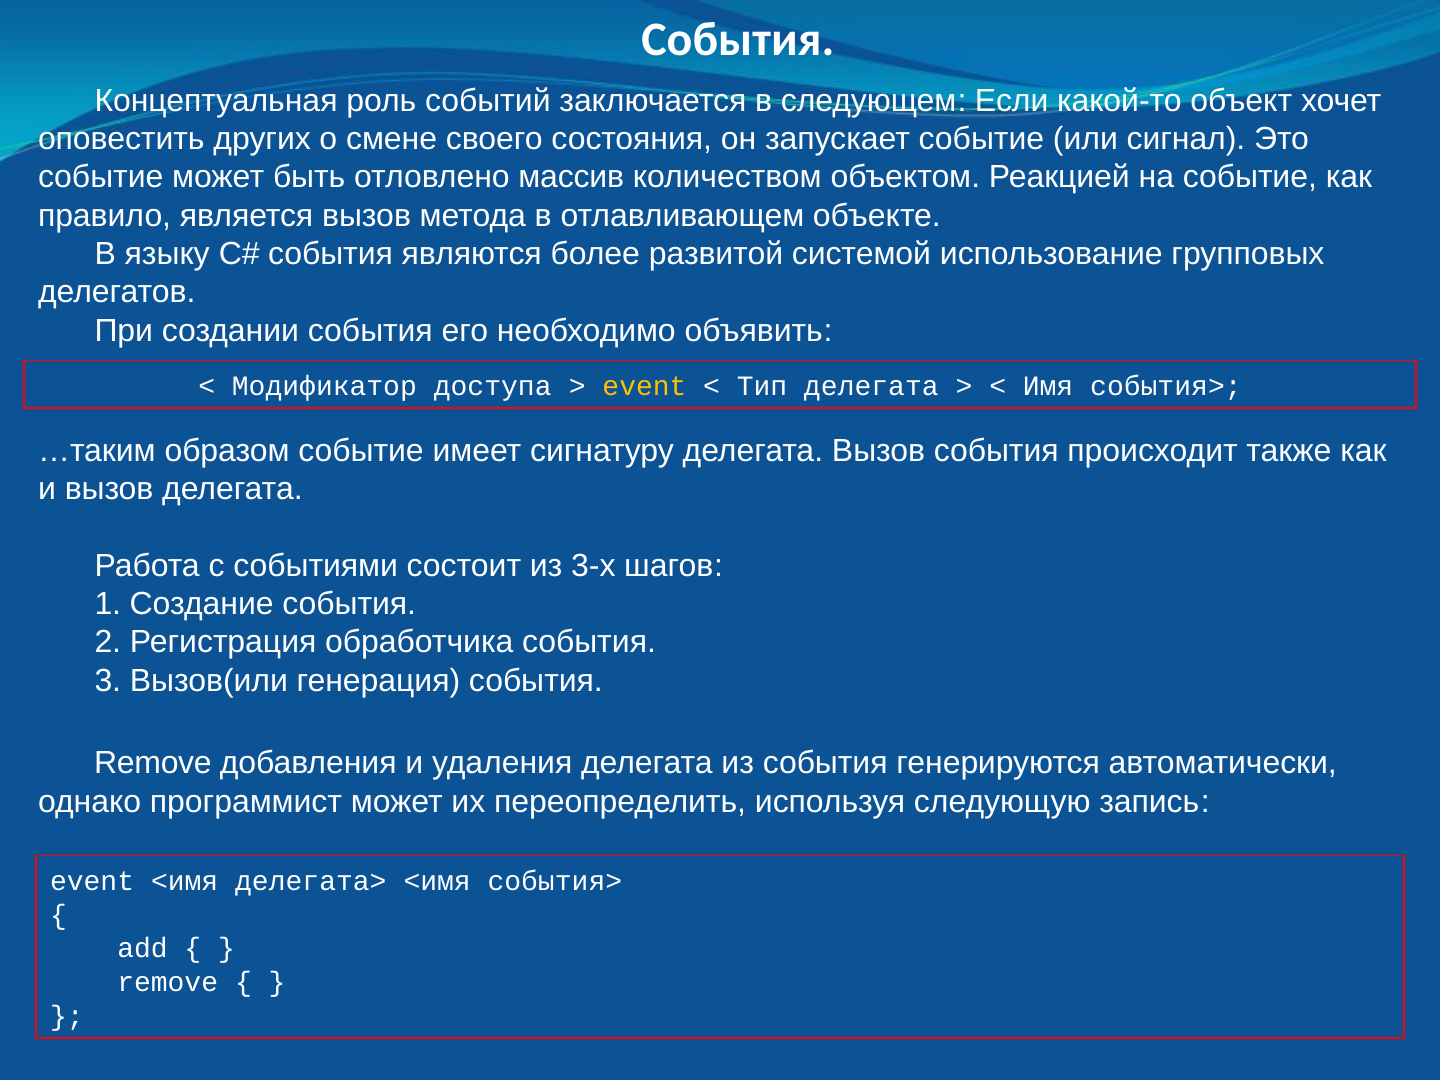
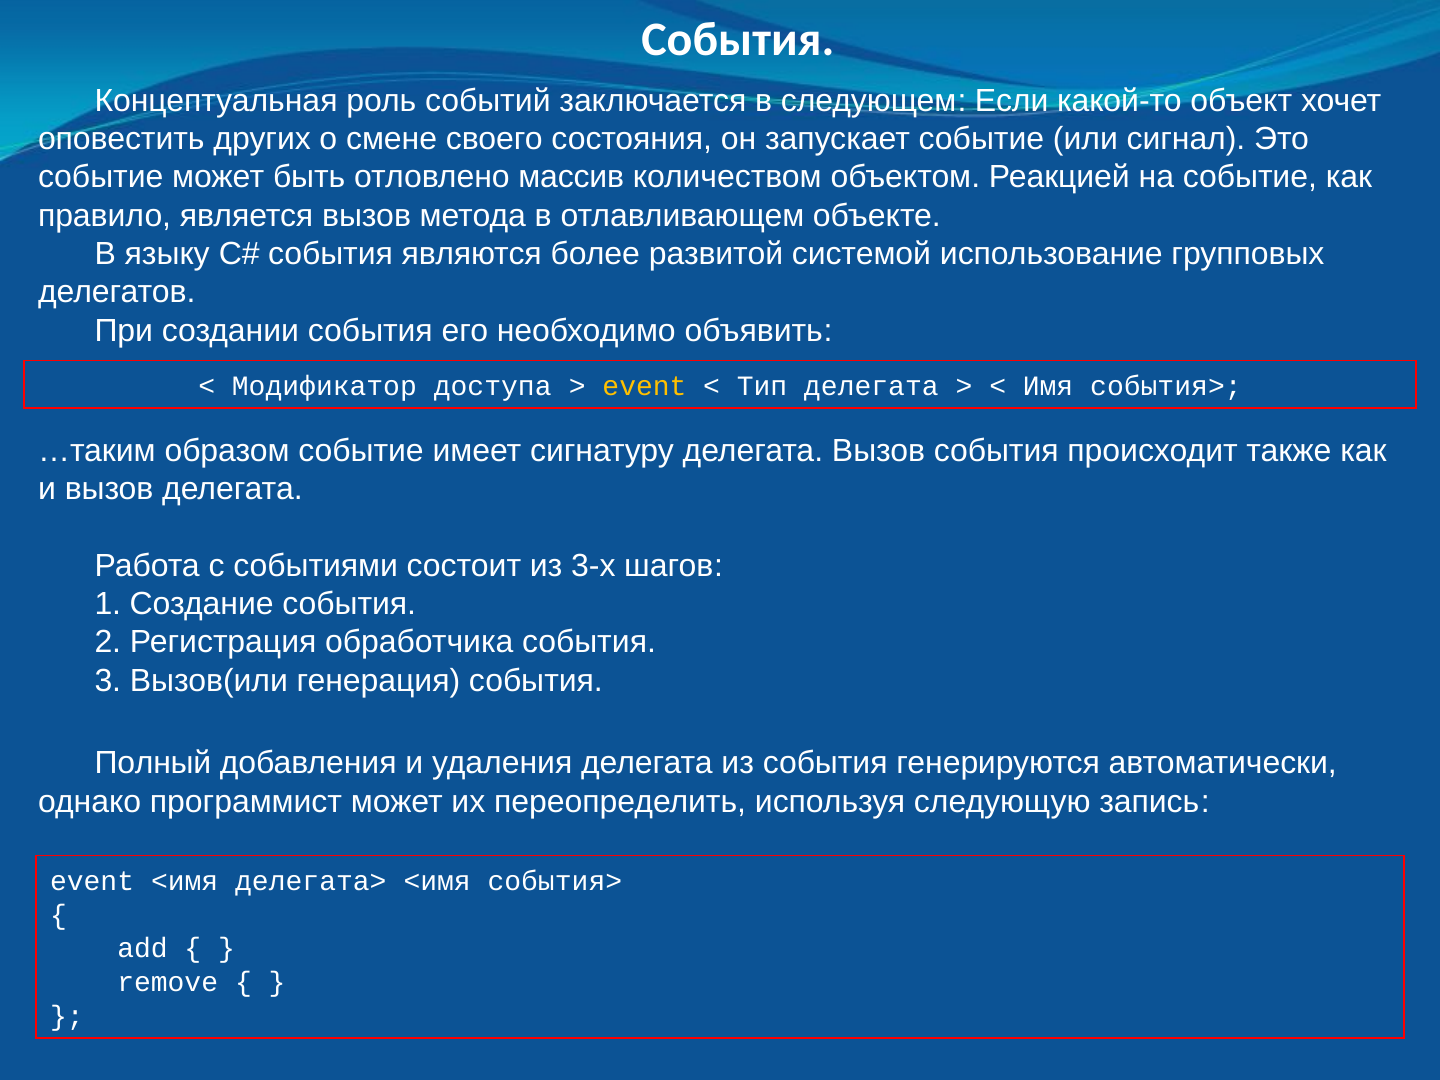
Remove: Remove -> Полный (153, 763)
